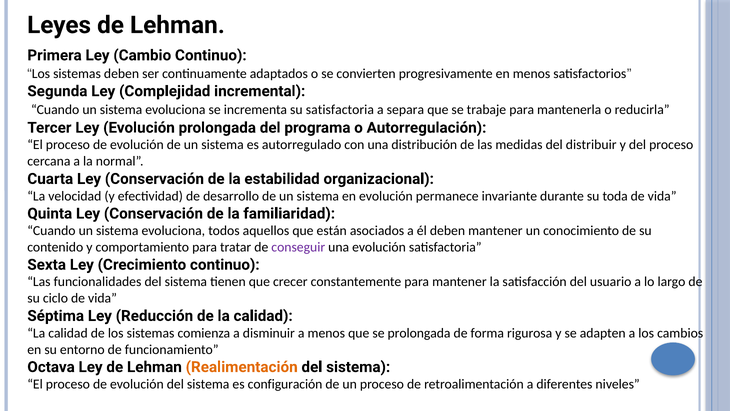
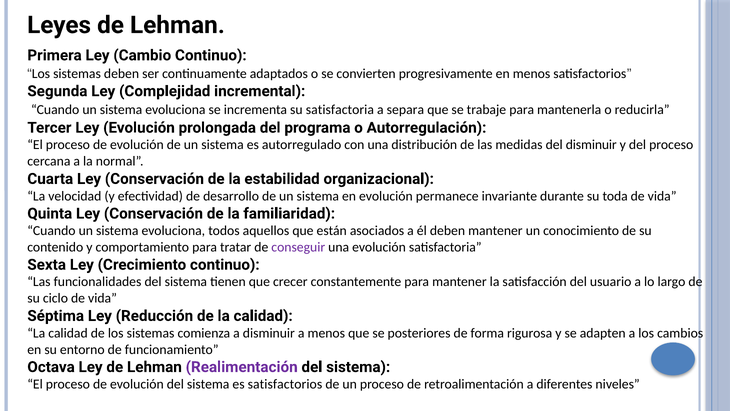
del distribuir: distribuir -> disminuir (591, 145)
se prolongada: prolongada -> posteriores (419, 333)
Realimentación colour: orange -> purple (242, 367)
es configuración: configuración -> satisfactorios (285, 384)
